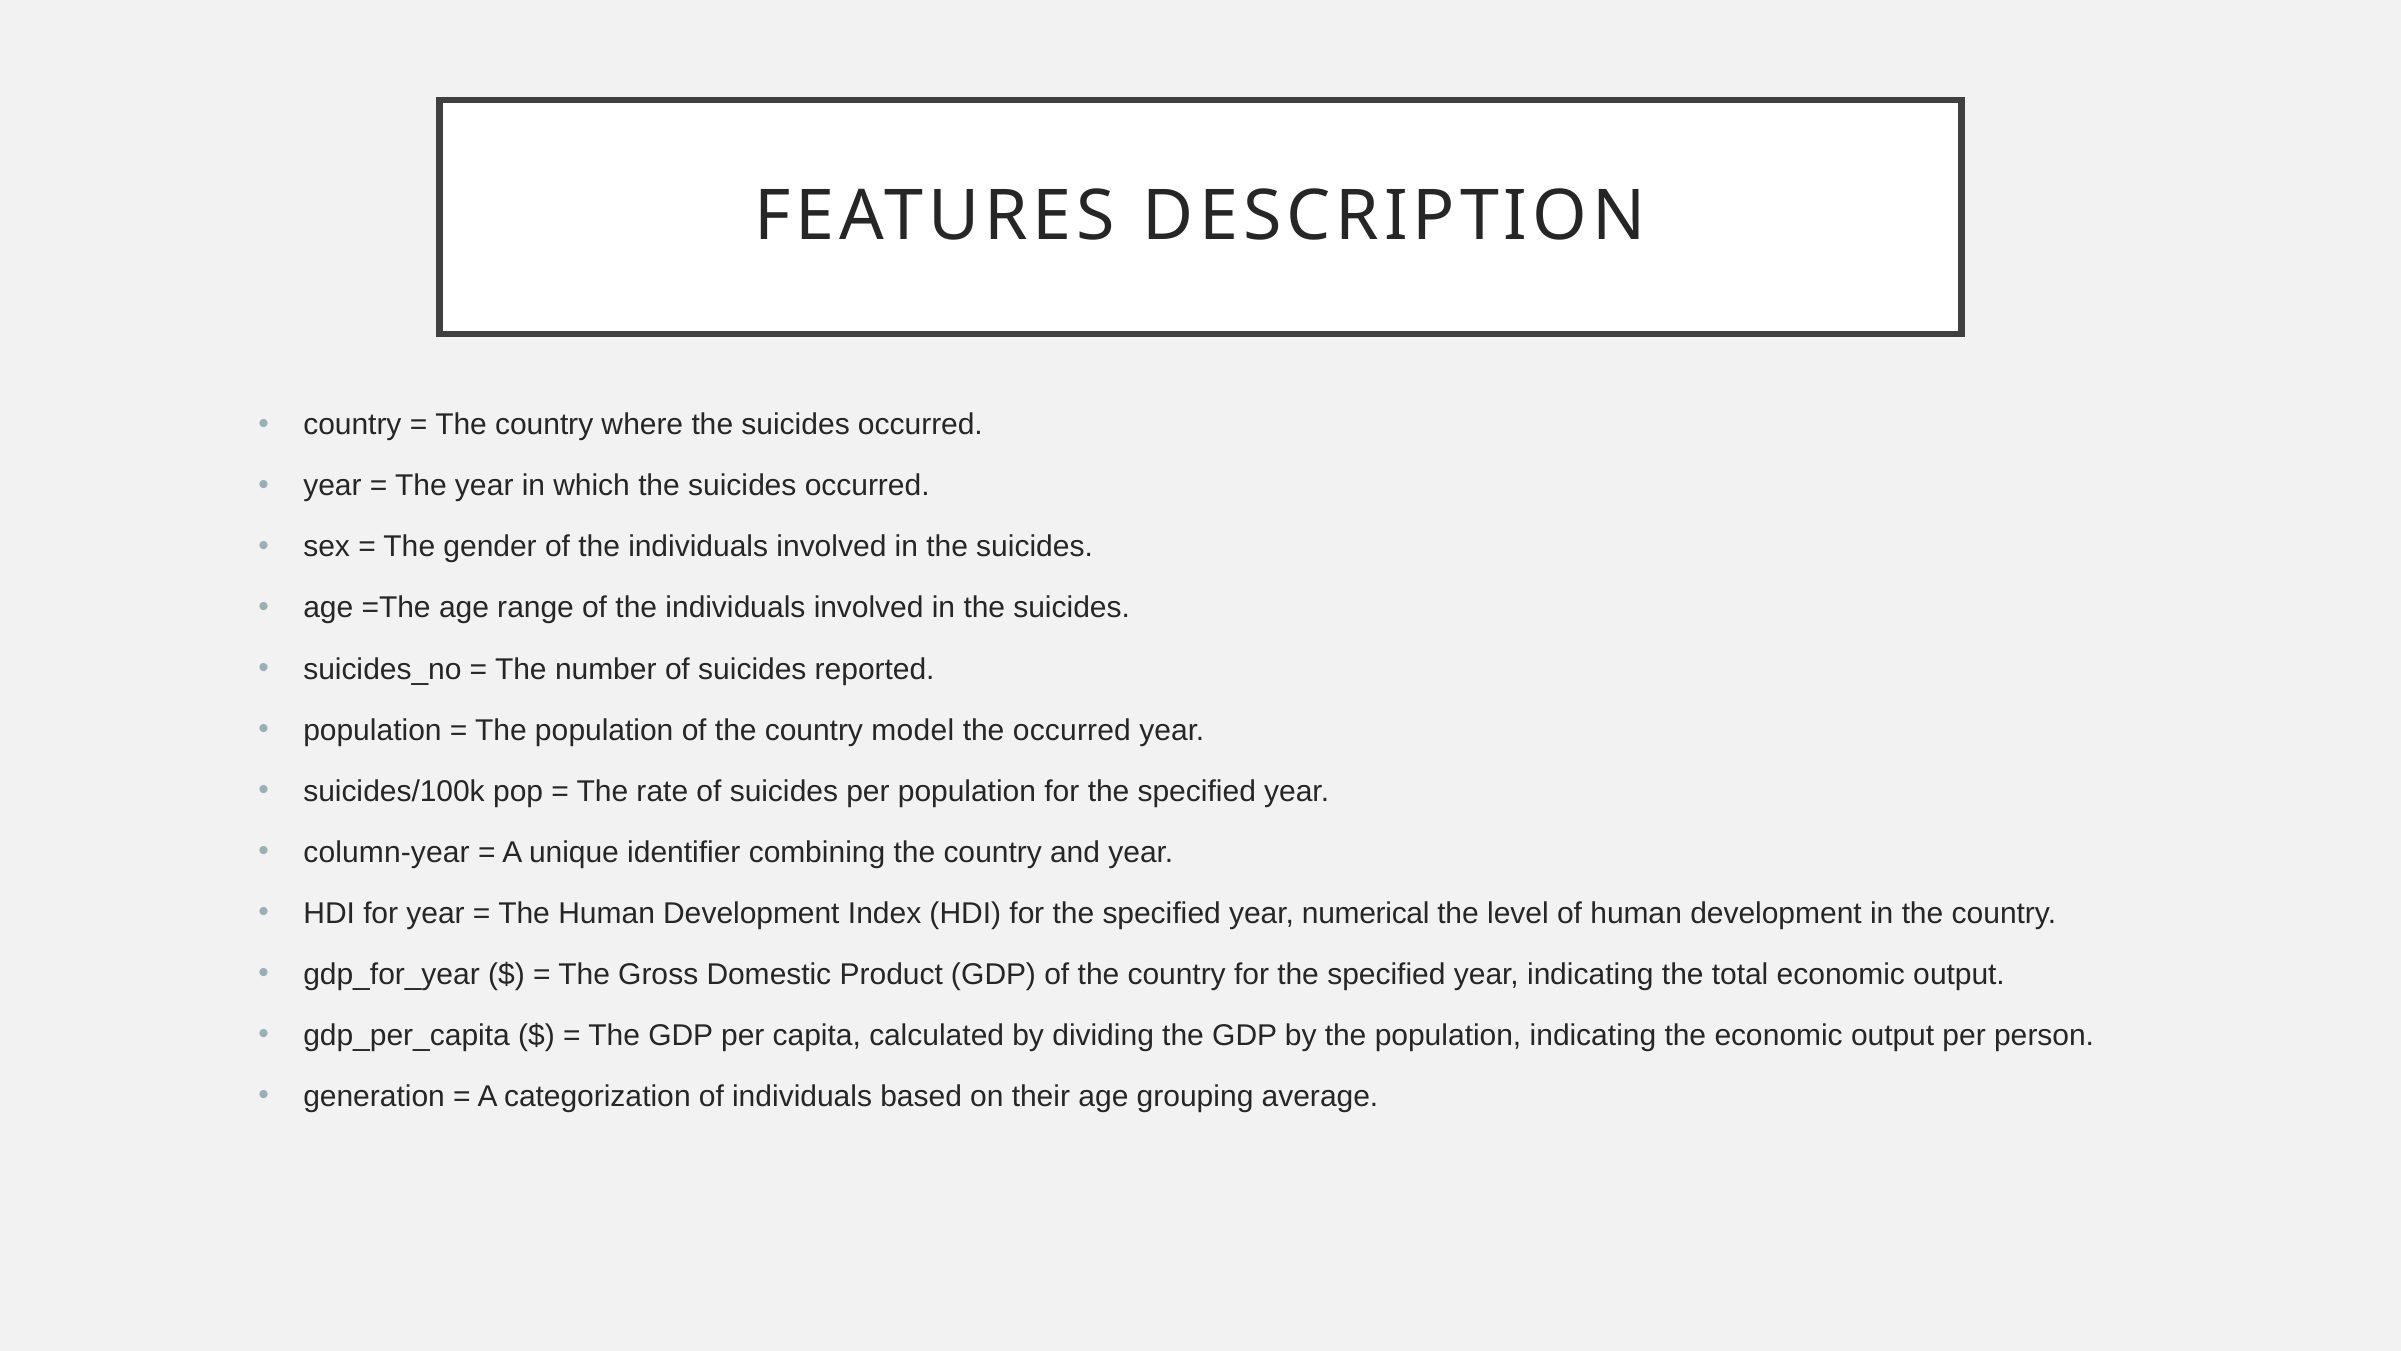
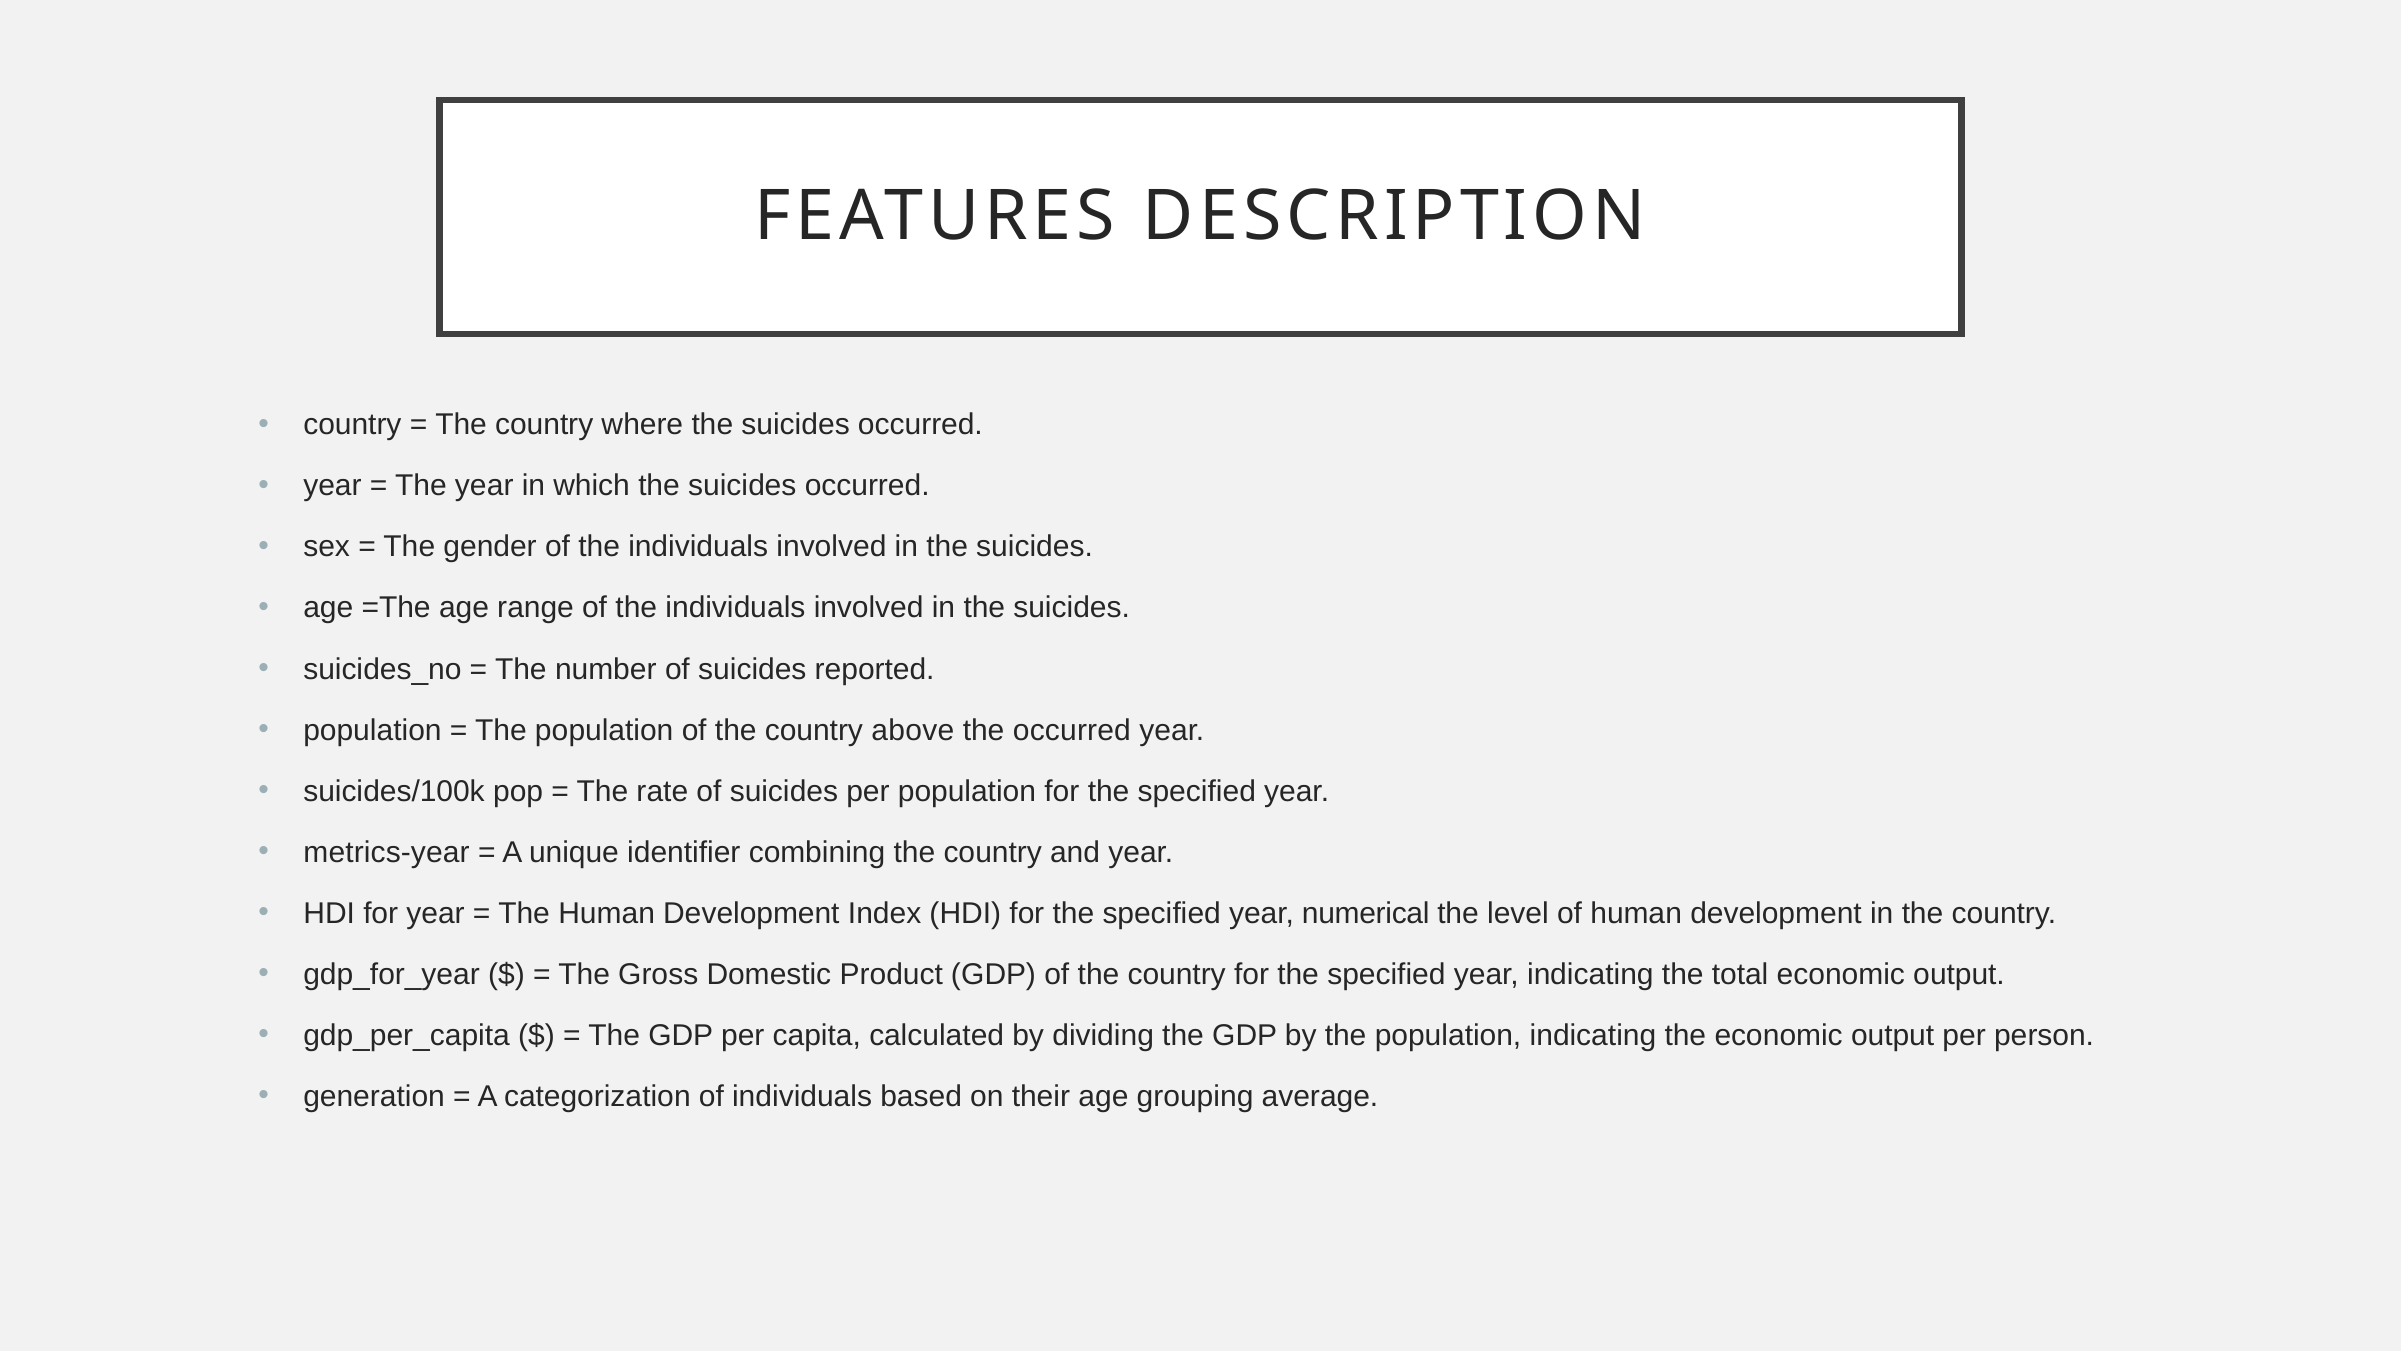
model: model -> above (913, 730)
column-year: column-year -> metrics-year (387, 852)
